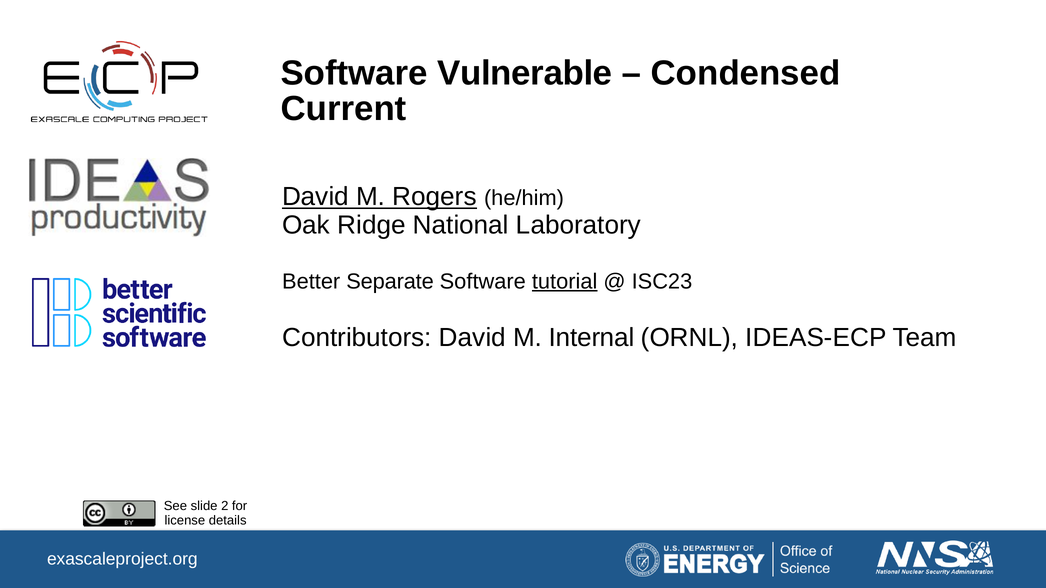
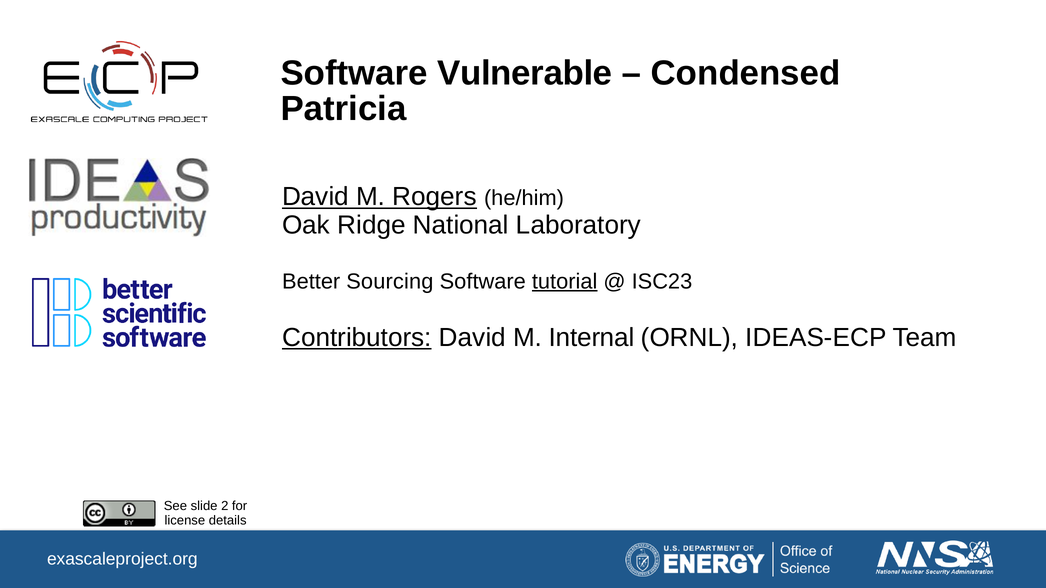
Current: Current -> Patricia (344, 109)
Separate: Separate -> Sourcing (390, 282)
Contributors underline: none -> present (357, 338)
